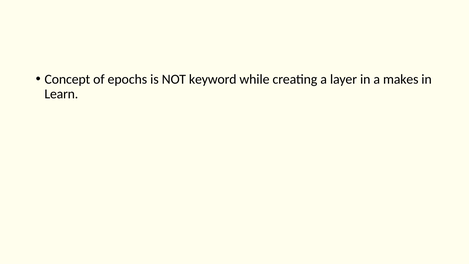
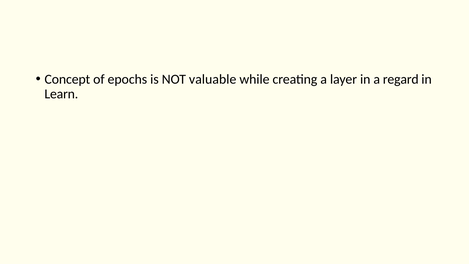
keyword: keyword -> valuable (213, 79)
makes: makes -> regard (401, 79)
